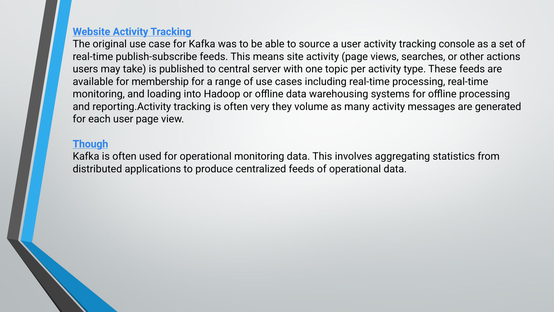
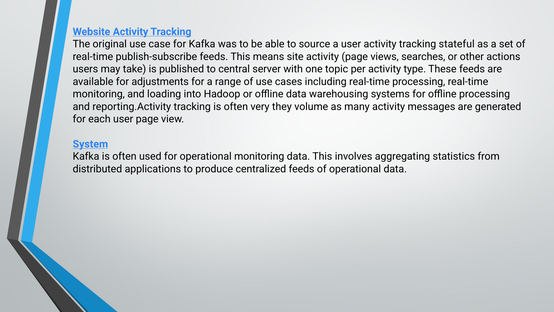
console: console -> stateful (457, 44)
membership: membership -> adjustments (160, 82)
Though: Though -> System (90, 144)
